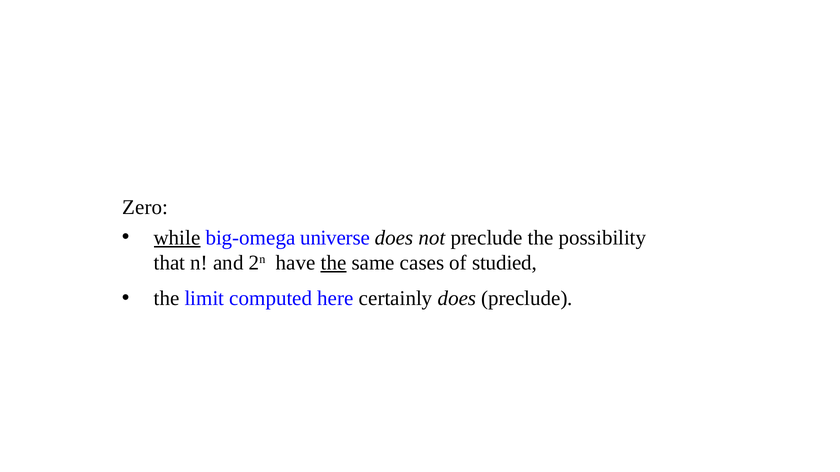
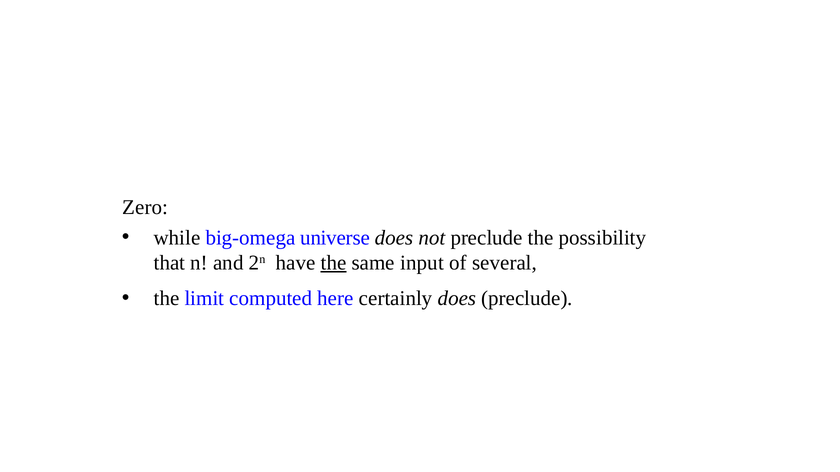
while underline: present -> none (177, 238)
cases: cases -> input (422, 263)
studied: studied -> several (505, 263)
